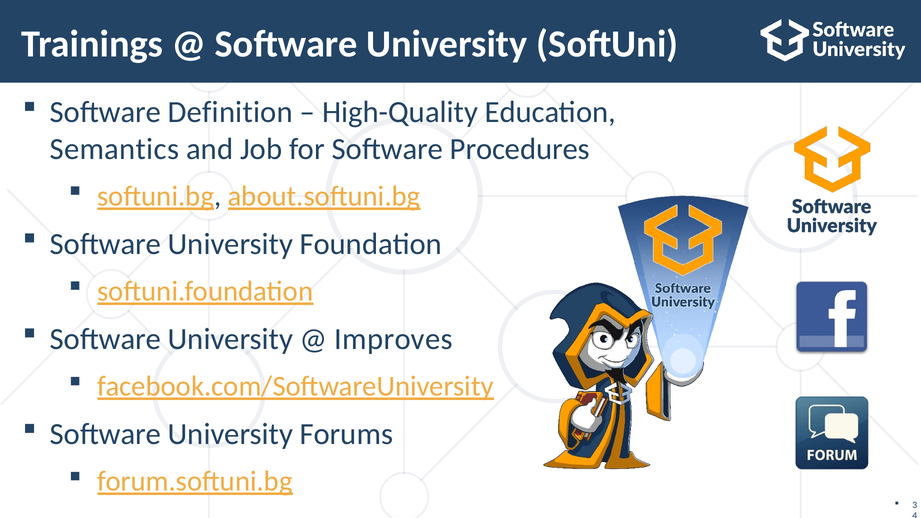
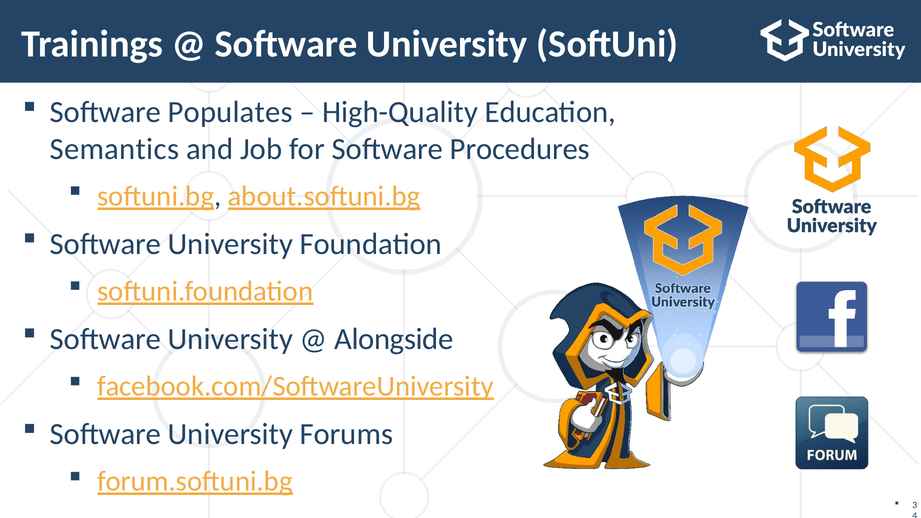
Definition: Definition -> Populates (230, 112)
Improves: Improves -> Alongside (394, 339)
